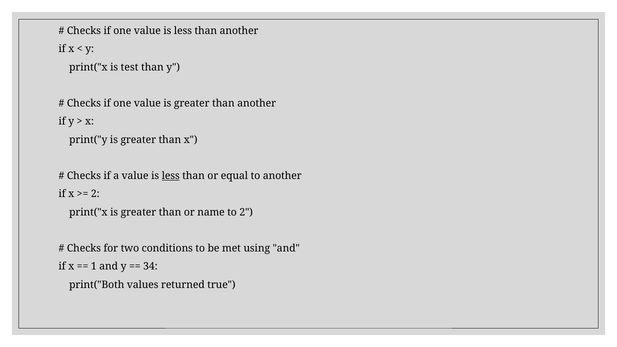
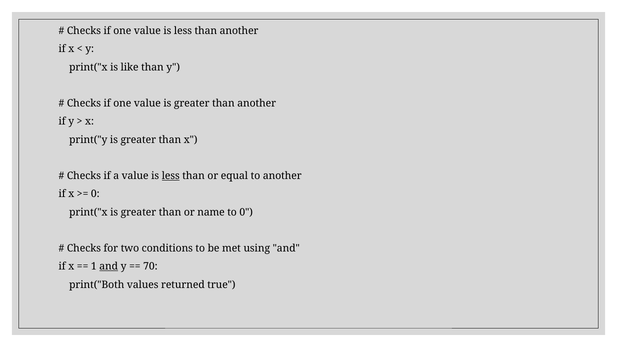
test: test -> like (130, 67)
2: 2 -> 0 (95, 194)
to 2: 2 -> 0 (246, 212)
and underline: none -> present (109, 267)
34: 34 -> 70 (150, 267)
